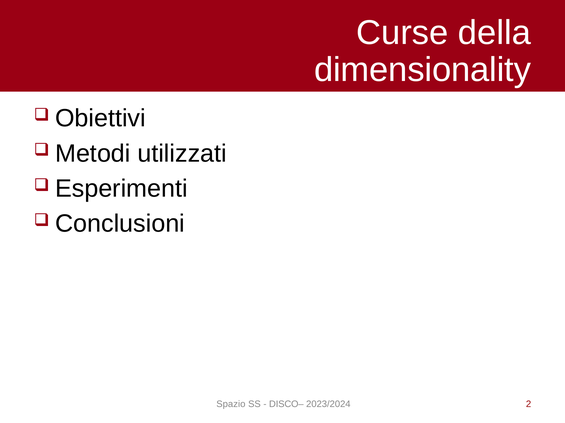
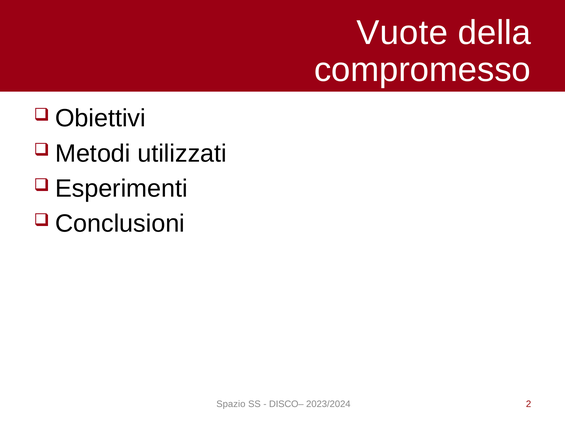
Curse: Curse -> Vuote (402, 33)
dimensionality: dimensionality -> compromesso (422, 70)
